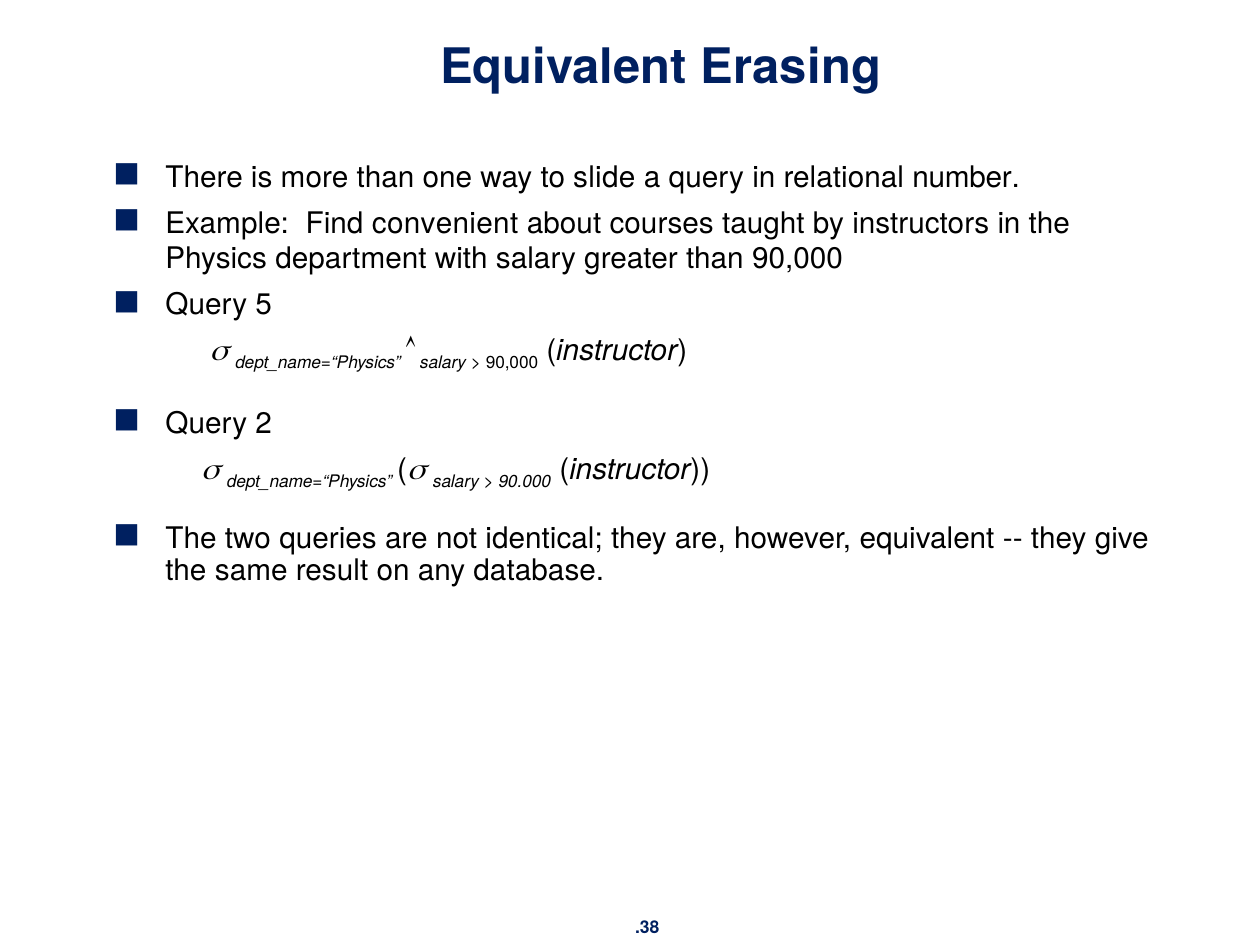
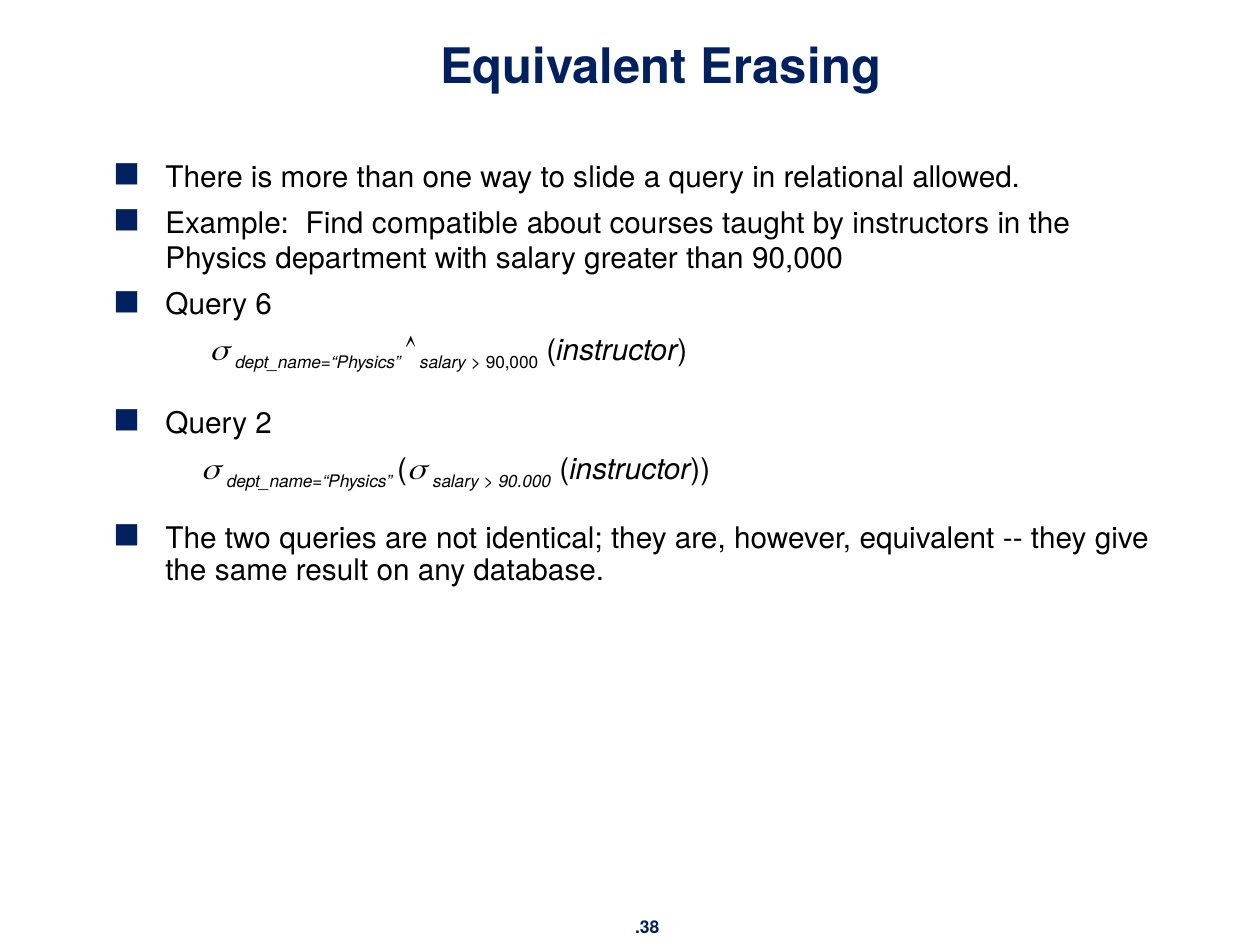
number: number -> allowed (966, 177)
convenient: convenient -> compatible (445, 223)
5: 5 -> 6 (264, 305)
